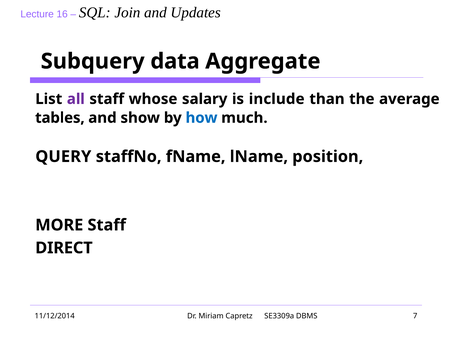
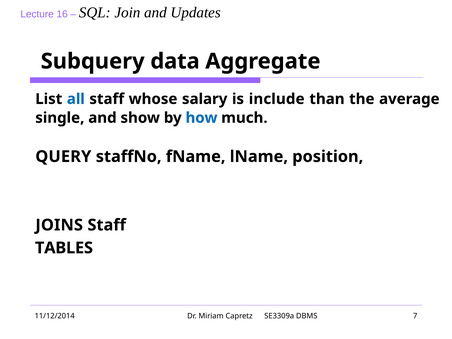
all colour: purple -> blue (76, 99)
tables: tables -> single (60, 118)
MORE: MORE -> JOINS (59, 225)
DIRECT: DIRECT -> TABLES (64, 248)
